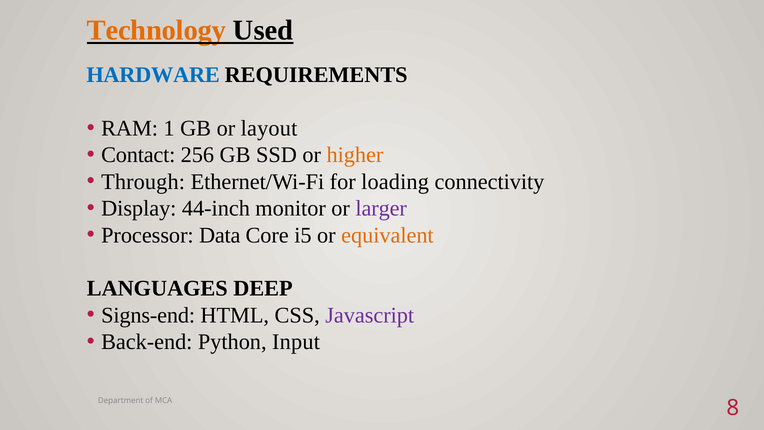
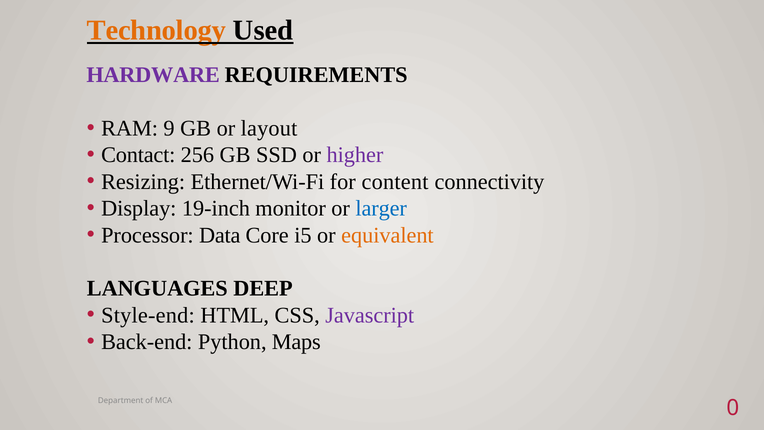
HARDWARE colour: blue -> purple (153, 75)
1: 1 -> 9 (169, 128)
higher colour: orange -> purple (355, 155)
Through: Through -> Resizing (143, 182)
loading: loading -> content (395, 182)
44-inch: 44-inch -> 19-inch (216, 208)
larger colour: purple -> blue (381, 208)
Signs-end: Signs-end -> Style-end (148, 315)
Input: Input -> Maps (296, 342)
8: 8 -> 0 (733, 408)
